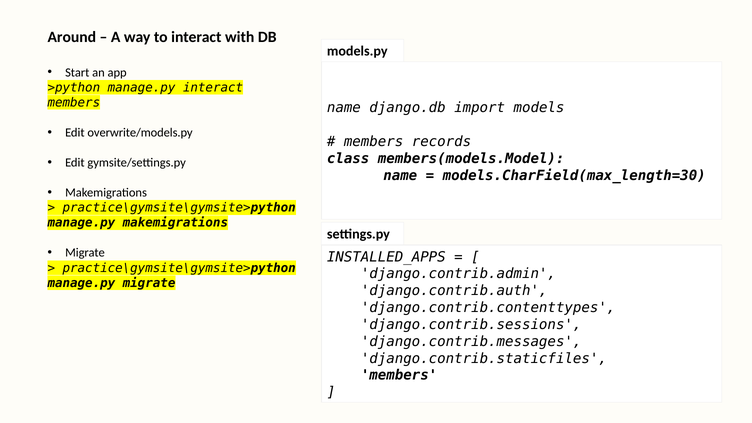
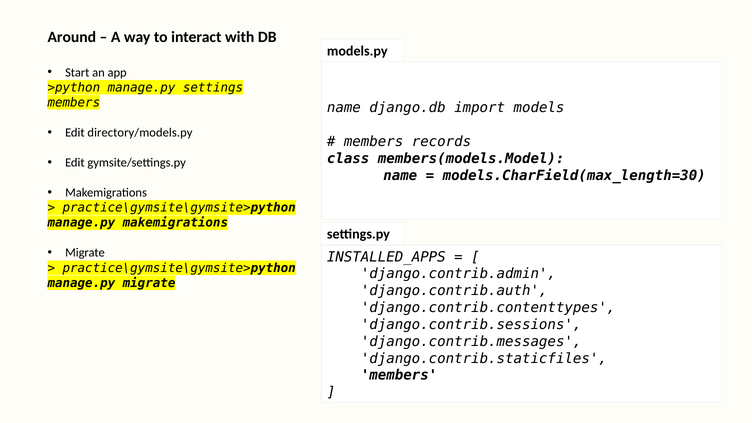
manage.py interact: interact -> settings (213, 88)
overwrite/models.py: overwrite/models.py -> directory/models.py (140, 133)
